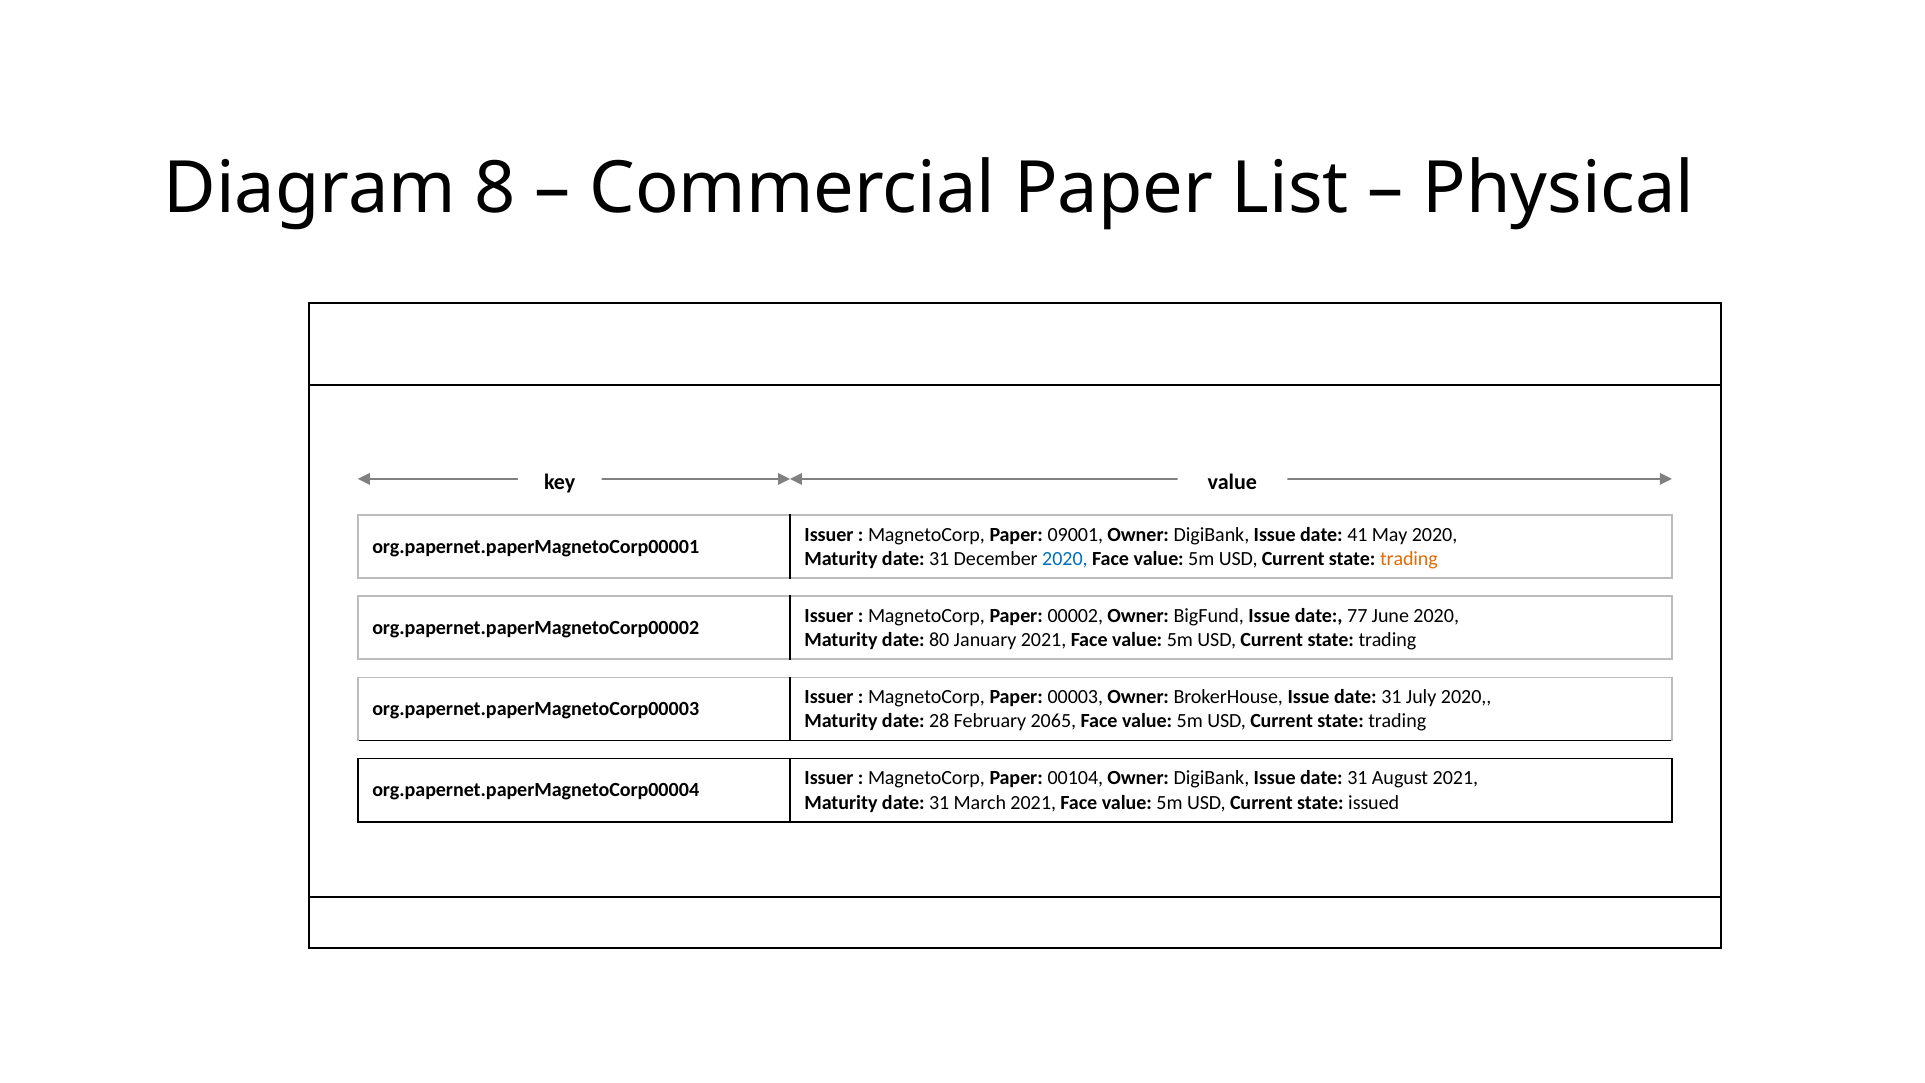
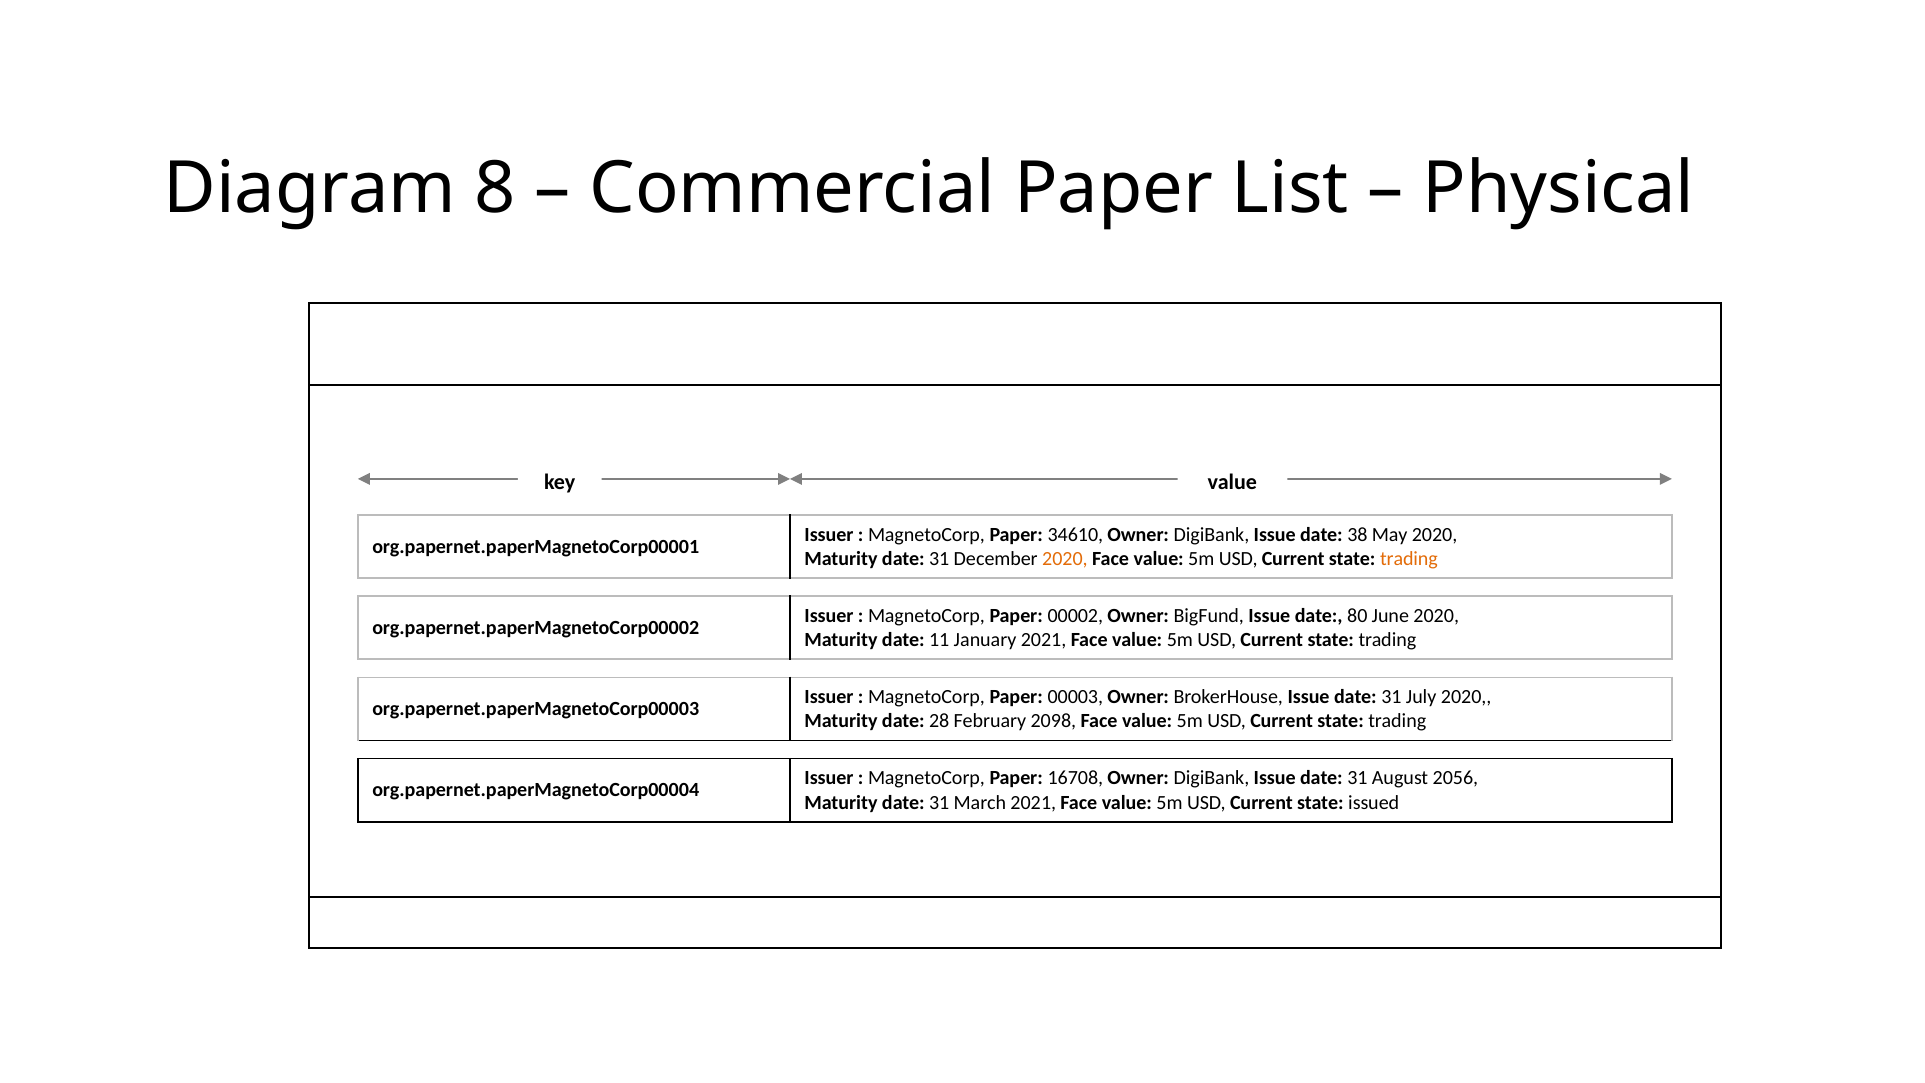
09001: 09001 -> 34610 (1075, 534)
41: 41 -> 38 (1357, 534)
2020 colour: blue -> orange (1065, 559)
77: 77 -> 80 (1357, 616)
80: 80 -> 11 (939, 640)
2065: 2065 -> 2098 (1053, 721)
00104: 00104 -> 16708 (1075, 778)
August 2021: 2021 -> 2056 (1455, 778)
